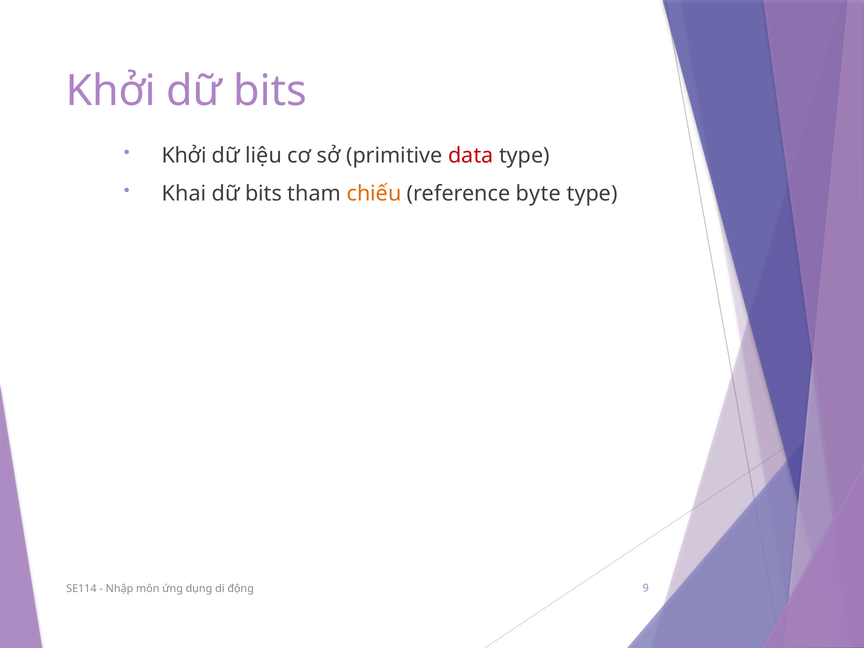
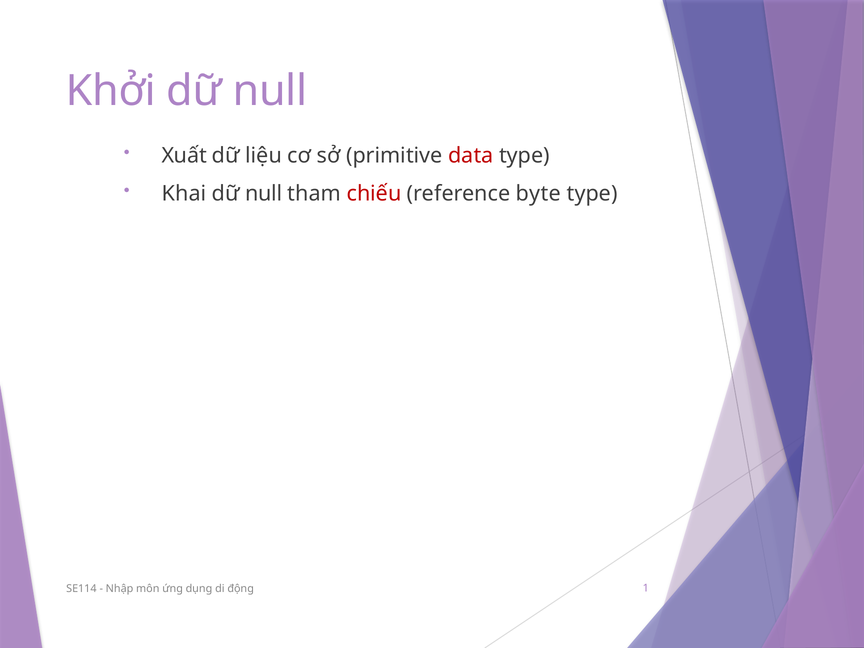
bits: bits -> null (270, 91)
Khởi: Khởi -> Xuất (184, 156)
bits: bits -> null (264, 194)
chiếu colour: orange -> red (374, 194)
9: 9 -> 1 (646, 588)
